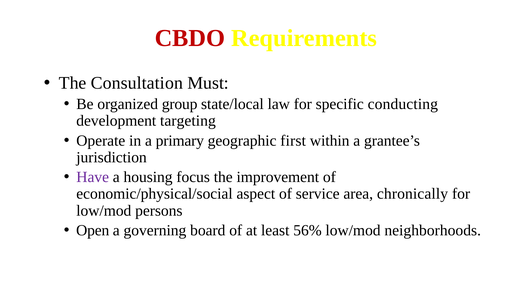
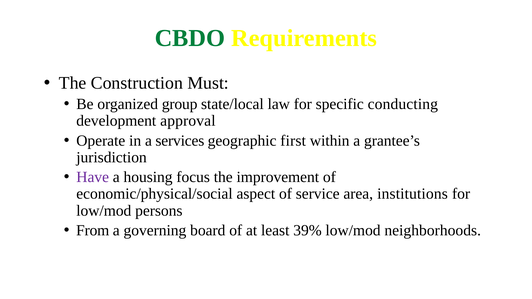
CBDO colour: red -> green (190, 38)
Consultation: Consultation -> Construction (137, 83)
targeting: targeting -> approval (188, 121)
primary: primary -> services (180, 141)
chronically: chronically -> institutions (413, 194)
Open: Open -> From (93, 231)
56%: 56% -> 39% (307, 231)
